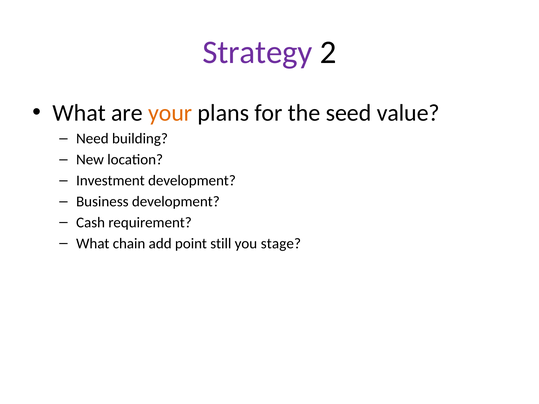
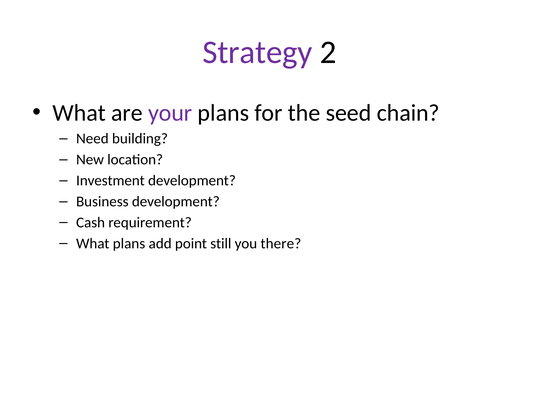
your colour: orange -> purple (170, 113)
value: value -> chain (408, 113)
What chain: chain -> plans (129, 244)
stage: stage -> there (281, 244)
